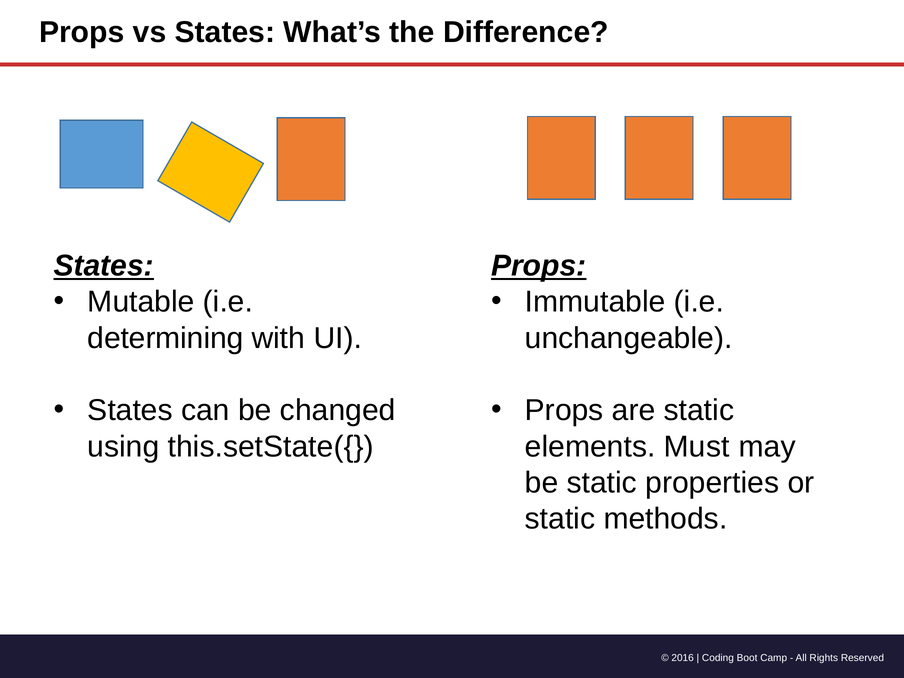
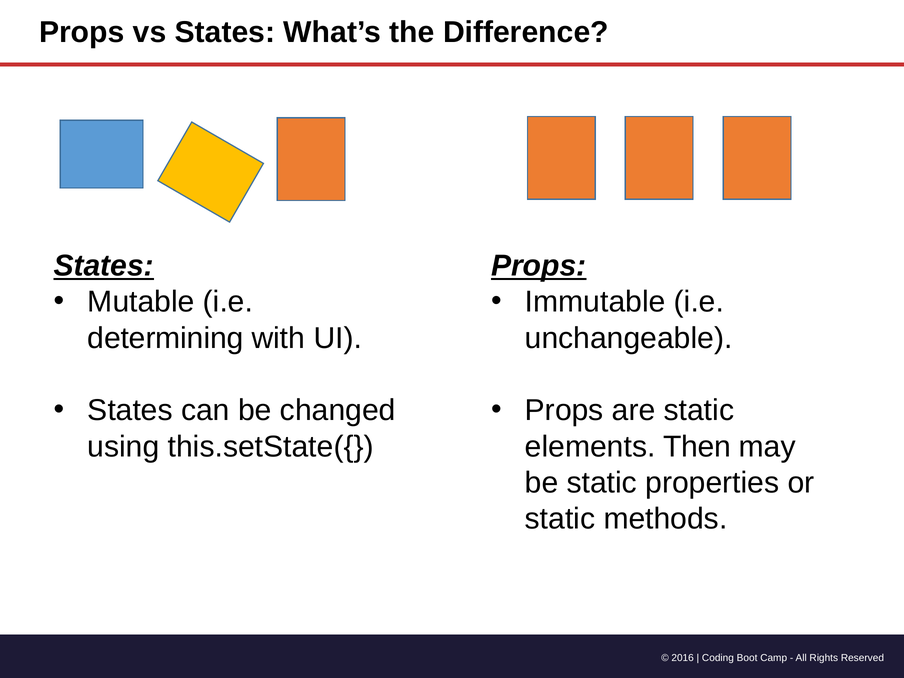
Must: Must -> Then (697, 447)
